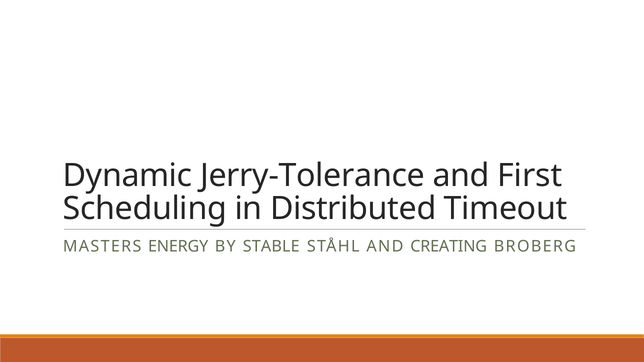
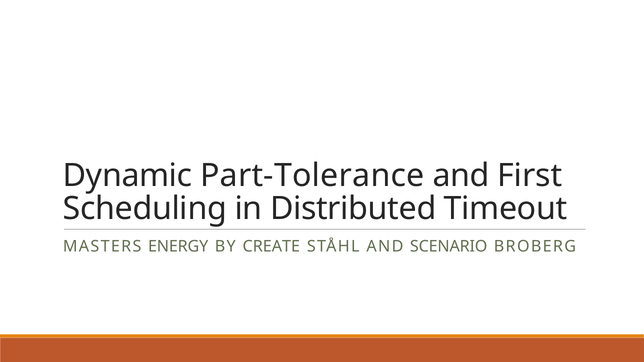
Jerry-Tolerance: Jerry-Tolerance -> Part-Tolerance (312, 176)
STABLE: STABLE -> CREATE (271, 246)
CREATING: CREATING -> SCENARIO (449, 246)
